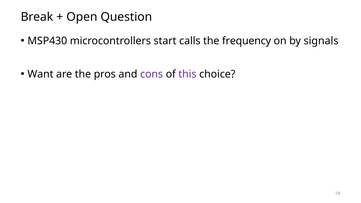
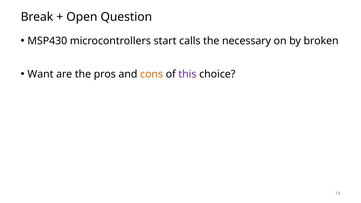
frequency: frequency -> necessary (247, 41)
signals: signals -> broken (321, 41)
cons colour: purple -> orange (152, 74)
